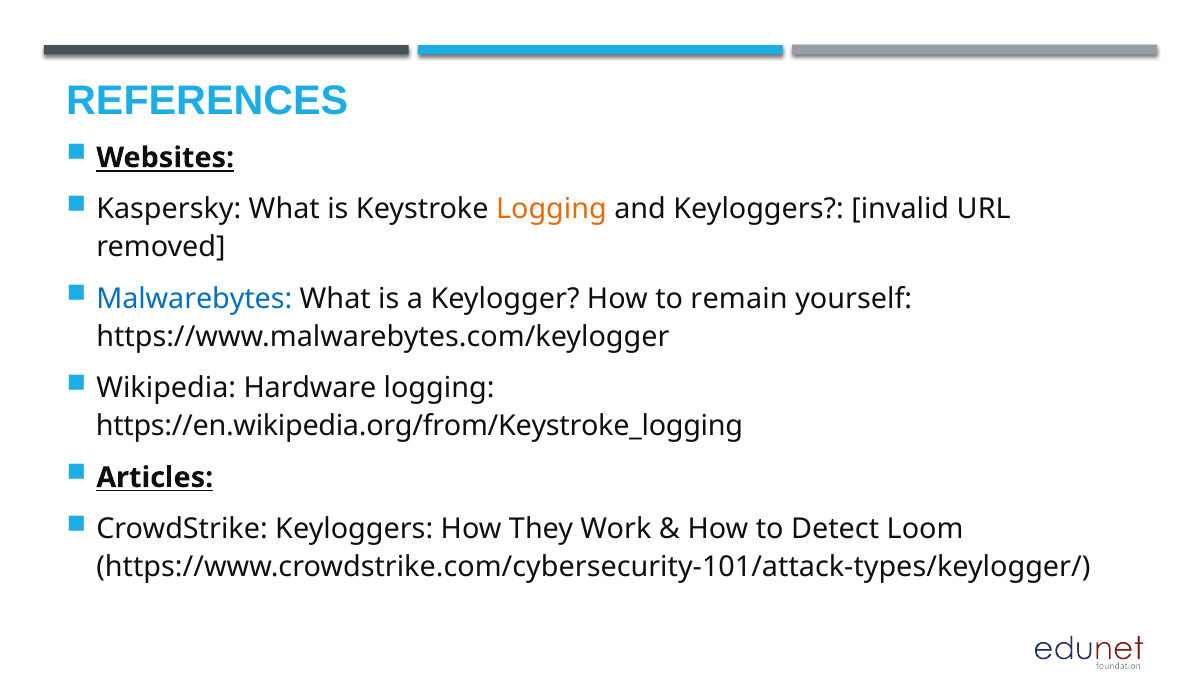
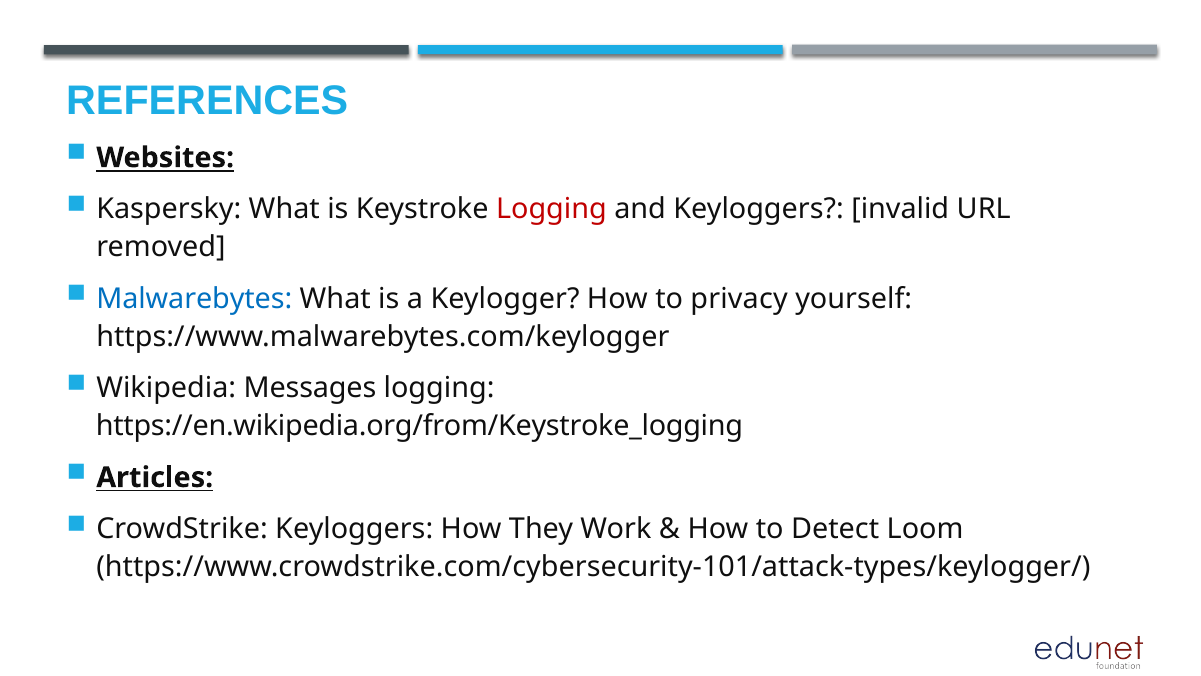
Logging colour: orange -> red (551, 209)
remain: remain -> privacy (739, 298)
Hardware: Hardware -> Messages (310, 388)
